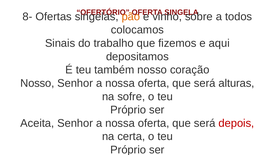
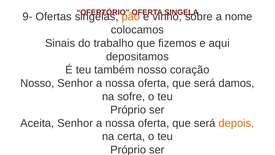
8-: 8- -> 9- (27, 17)
todos: todos -> nome (239, 17)
alturas: alturas -> damos (236, 83)
depois colour: red -> orange (236, 123)
